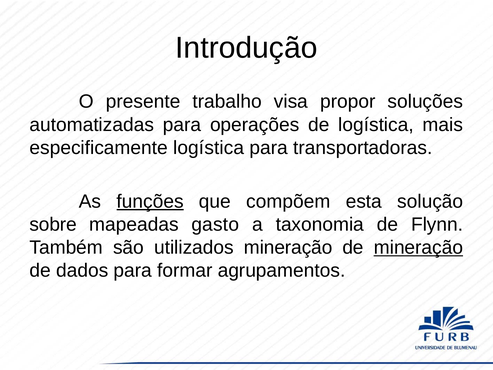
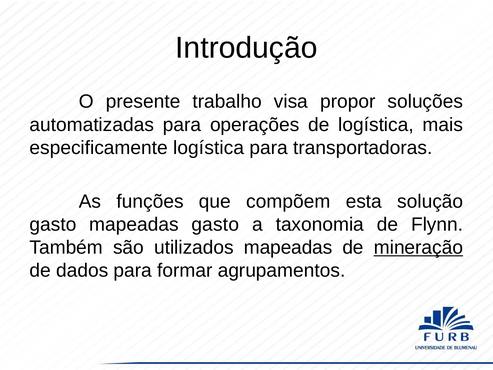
funções underline: present -> none (150, 201)
sobre: sobre -> gasto (53, 224)
utilizados mineração: mineração -> mapeadas (288, 247)
